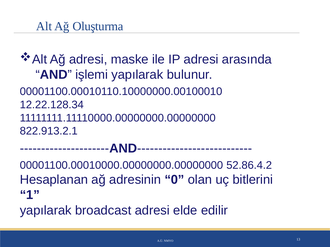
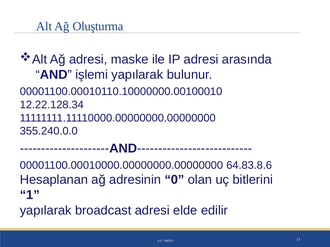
822.913.2.1: 822.913.2.1 -> 355.240.0.0 (49, 131)
52.86.4.2: 52.86.4.2 -> 64.83.8.6 (249, 166)
